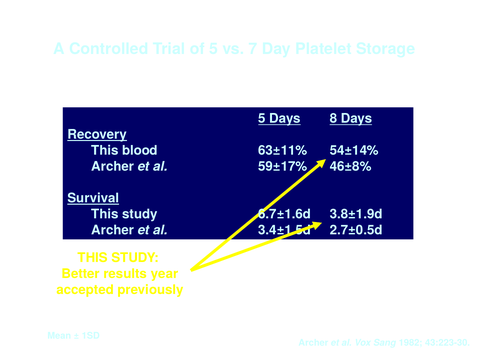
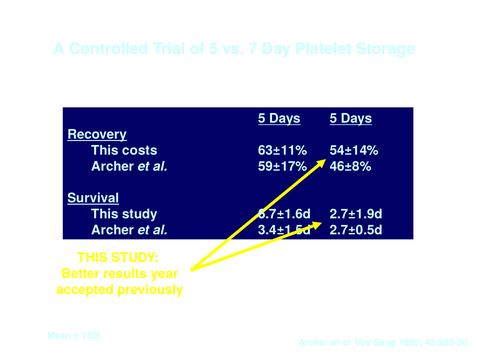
Days 8: 8 -> 5 (334, 119)
blood: blood -> costs (140, 150)
3.8±1.9d: 3.8±1.9d -> 2.7±1.9d (356, 214)
